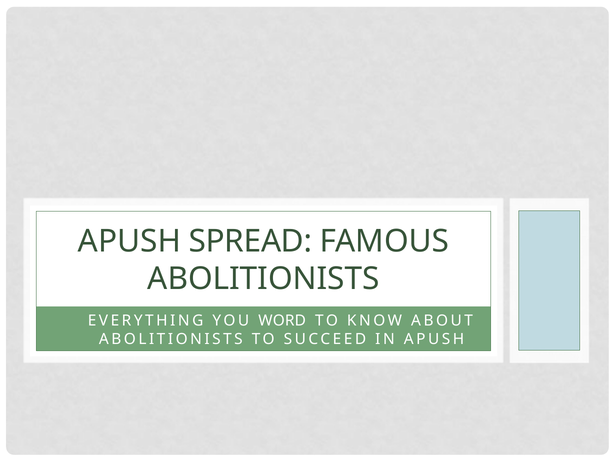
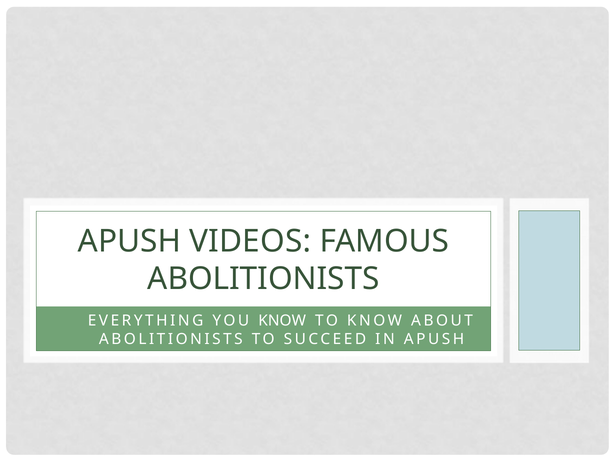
SPREAD: SPREAD -> VIDEOS (250, 241)
YOU WORD: WORD -> KNOW (282, 321)
